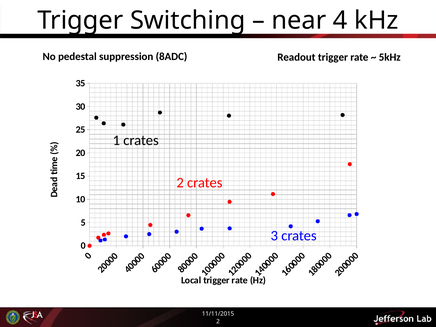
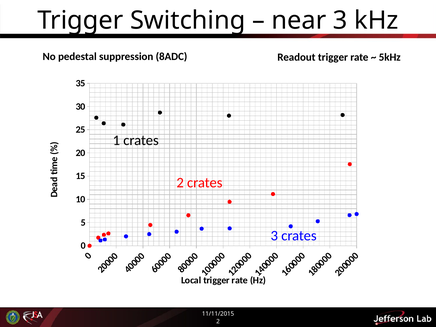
near 4: 4 -> 3 (340, 21)
